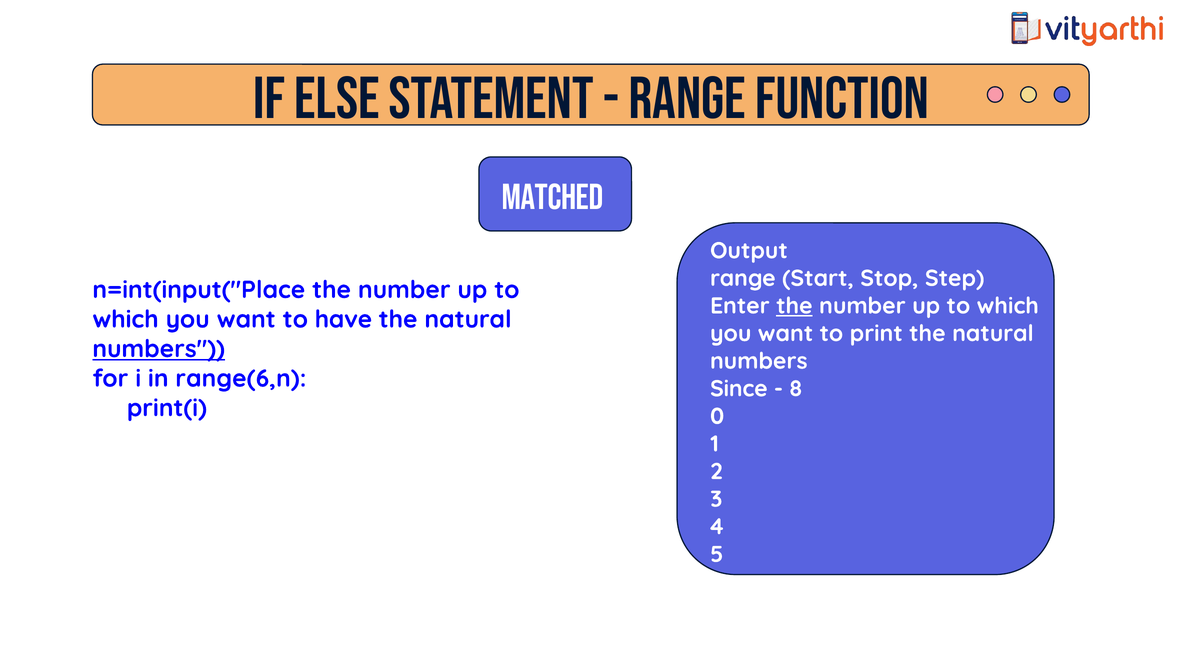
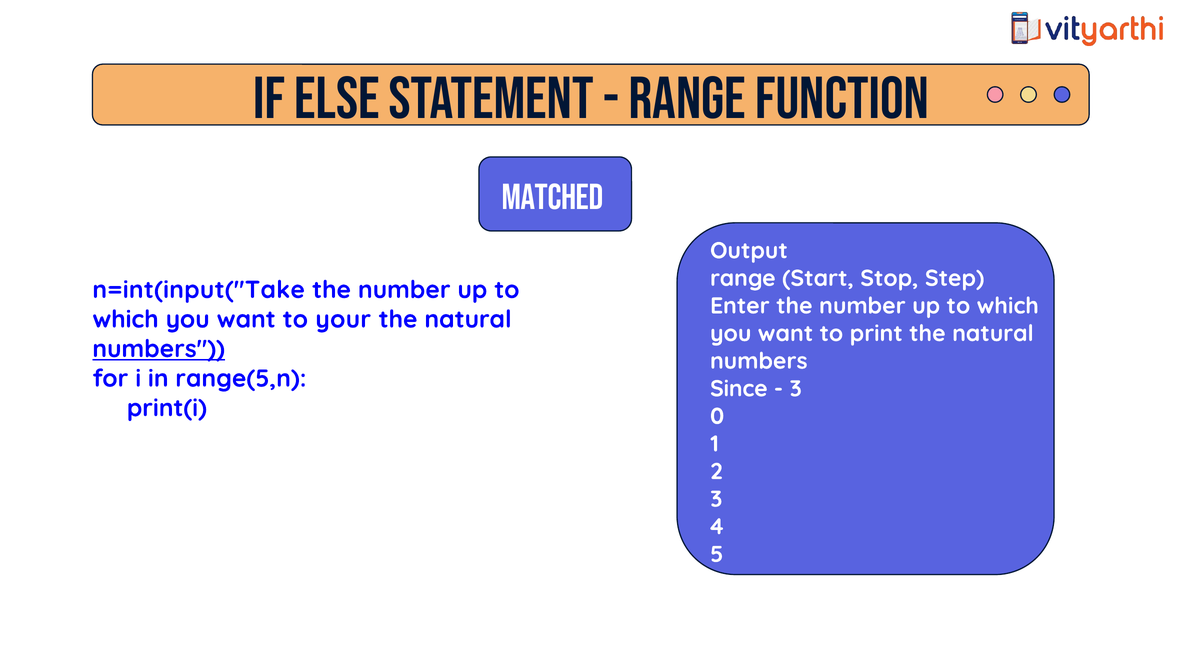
n=int(input("Place: n=int(input("Place -> n=int(input("Take (199, 290)
the underline: present -> none (794, 306)
have: have -> your (343, 320)
range(6,n: range(6,n -> range(5,n (241, 379)
8: 8 -> 3 (796, 389)
